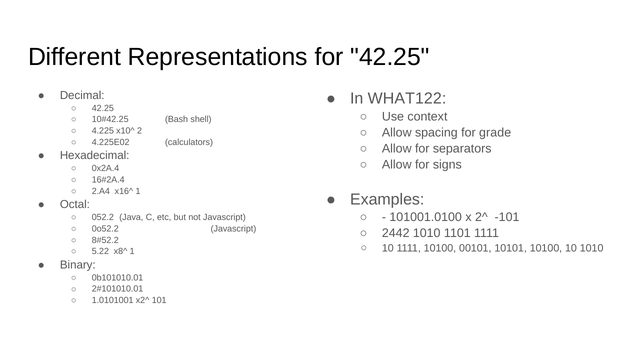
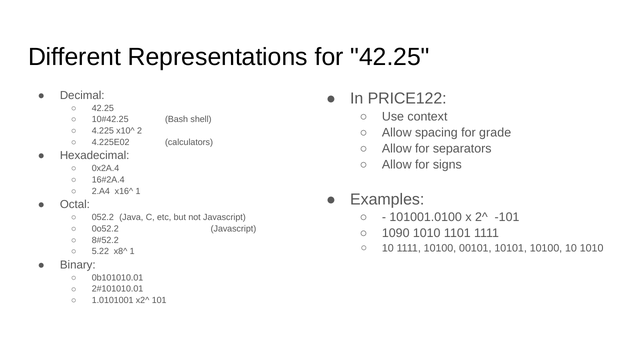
WHAT122: WHAT122 -> PRICE122 (407, 98)
2442: 2442 -> 1090 (396, 233)
